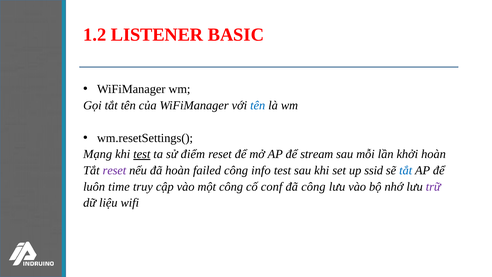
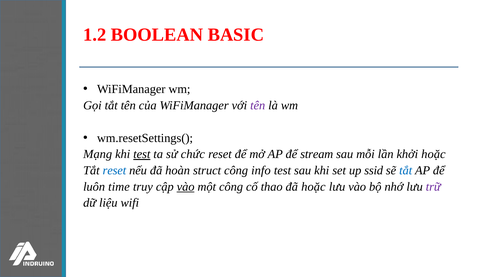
LISTENER: LISTENER -> BOOLEAN (157, 35)
tên colour: blue -> purple (258, 105)
điểm: điểm -> chức (193, 154)
khởi hoàn: hoàn -> hoặc (433, 154)
reset colour: purple -> blue (114, 170)
failed: failed -> struct (207, 170)
vào underline: none -> present (186, 187)
conf: conf -> thao (272, 187)
đã công: công -> hoặc (313, 187)
